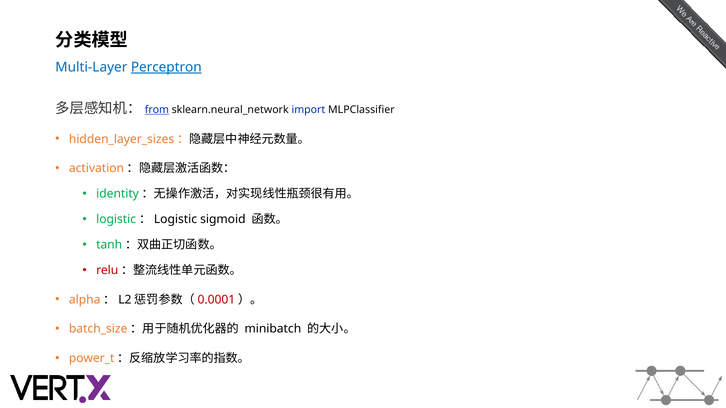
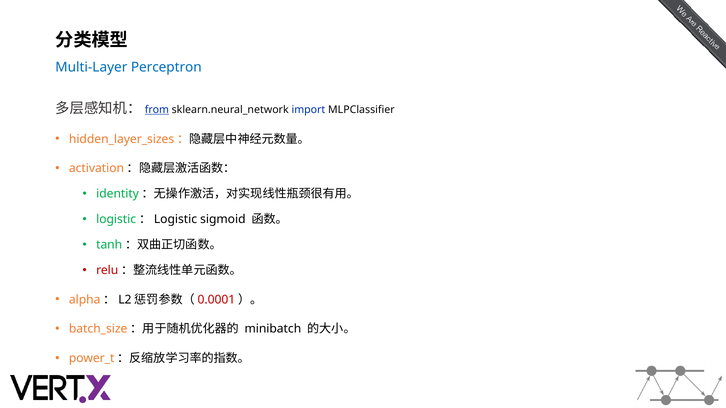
Perceptron underline: present -> none (166, 67)
